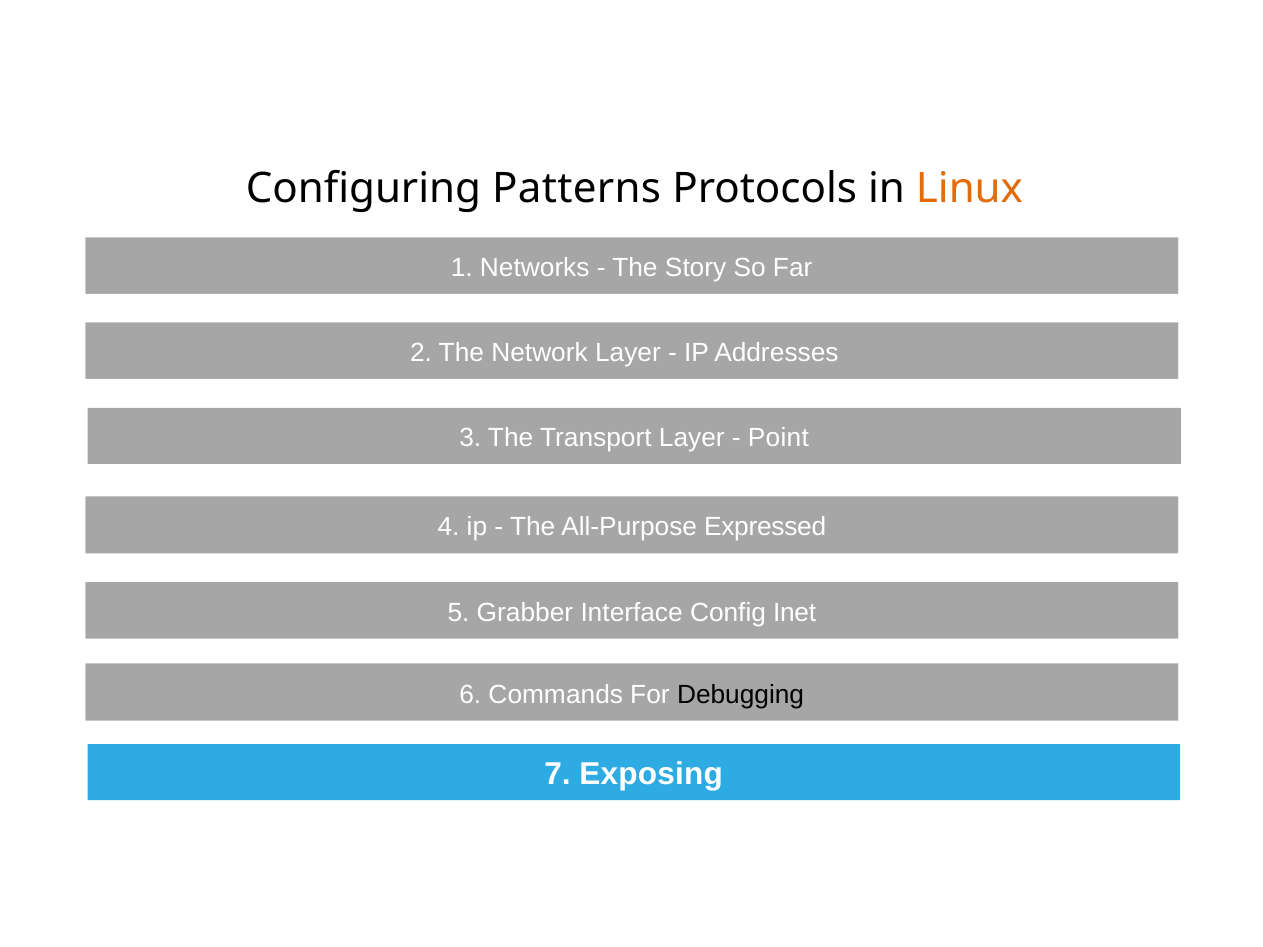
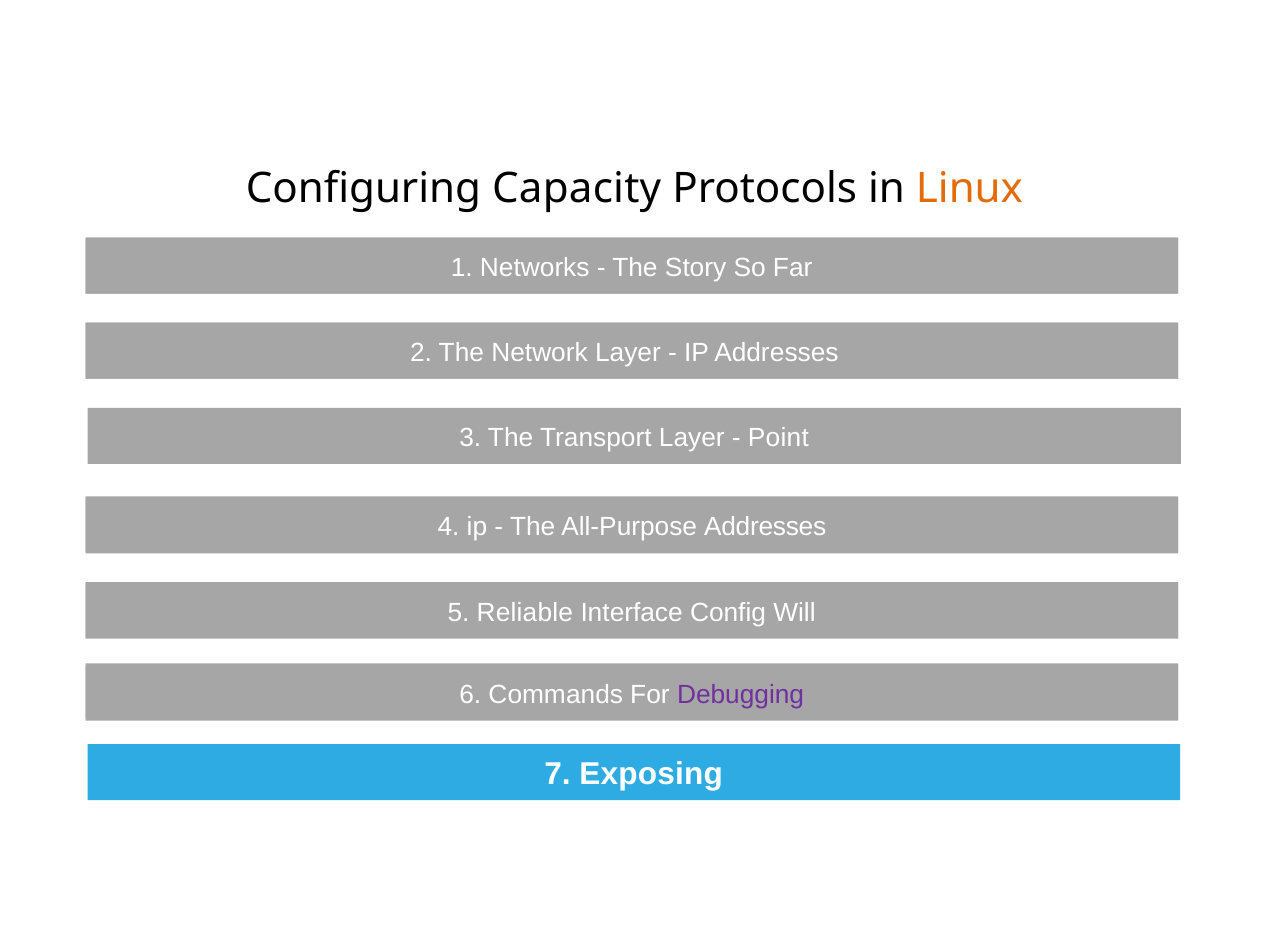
Patterns: Patterns -> Capacity (577, 189)
Expressed: Expressed -> Addresses (765, 527)
Grabber: Grabber -> Reliable (525, 613)
Inet: Inet -> Will (794, 613)
Debugging colour: black -> purple (741, 695)
